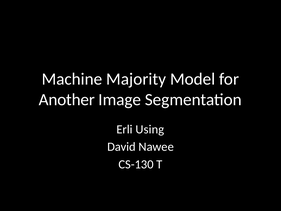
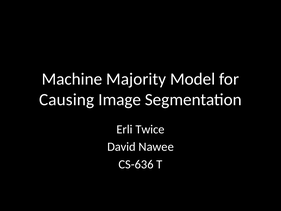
Another: Another -> Causing (67, 100)
Using: Using -> Twice (150, 129)
CS-130: CS-130 -> CS-636 (136, 164)
